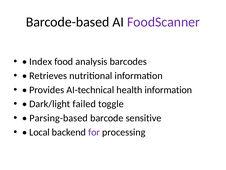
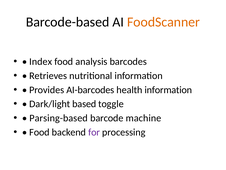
FoodScanner colour: purple -> orange (163, 22)
AI-technical: AI-technical -> AI-barcodes (90, 90)
failed: failed -> based (84, 104)
sensitive: sensitive -> machine (144, 118)
Local: Local -> Food (39, 132)
